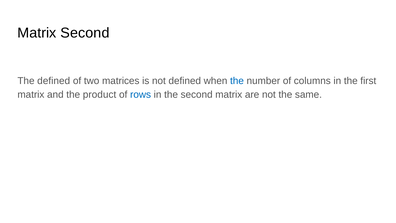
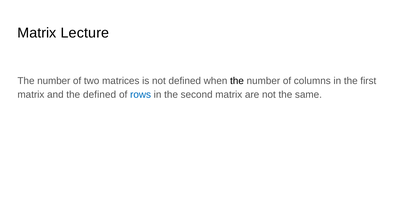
Matrix Second: Second -> Lecture (85, 33)
defined: defined -> number (54, 81)
the colour: blue -> black (237, 81)
the product: product -> defined (100, 94)
